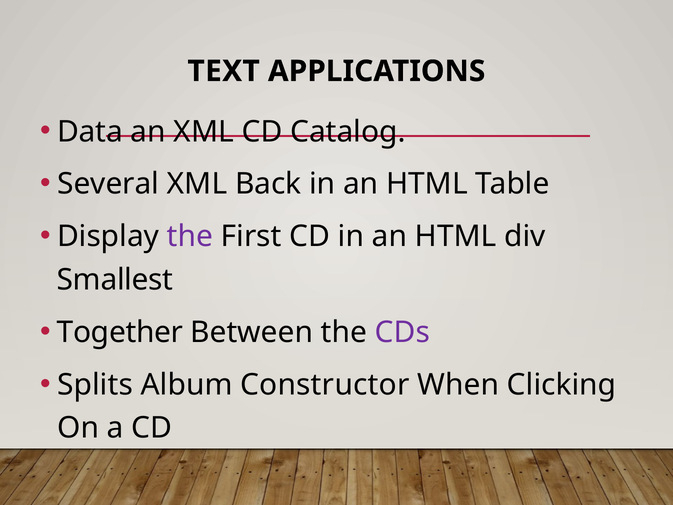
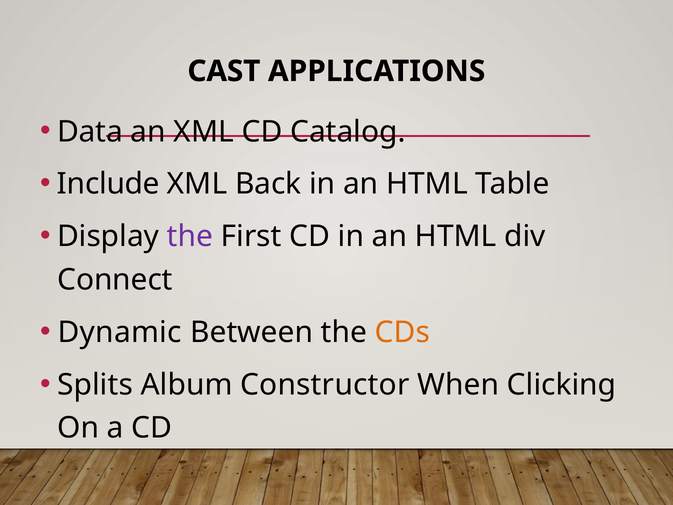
TEXT: TEXT -> CAST (224, 71)
Several: Several -> Include (108, 184)
Smallest: Smallest -> Connect (115, 280)
Together: Together -> Dynamic (120, 332)
CDs colour: purple -> orange (402, 332)
